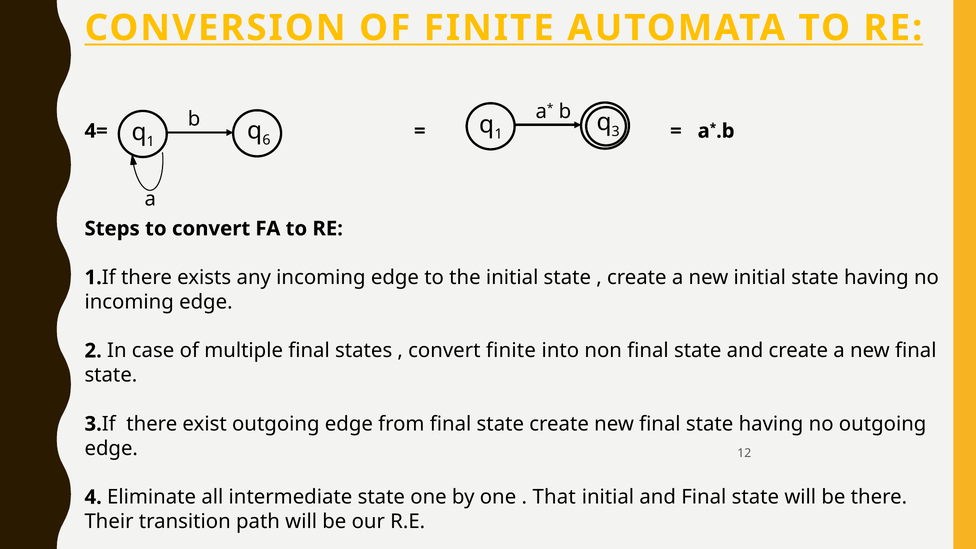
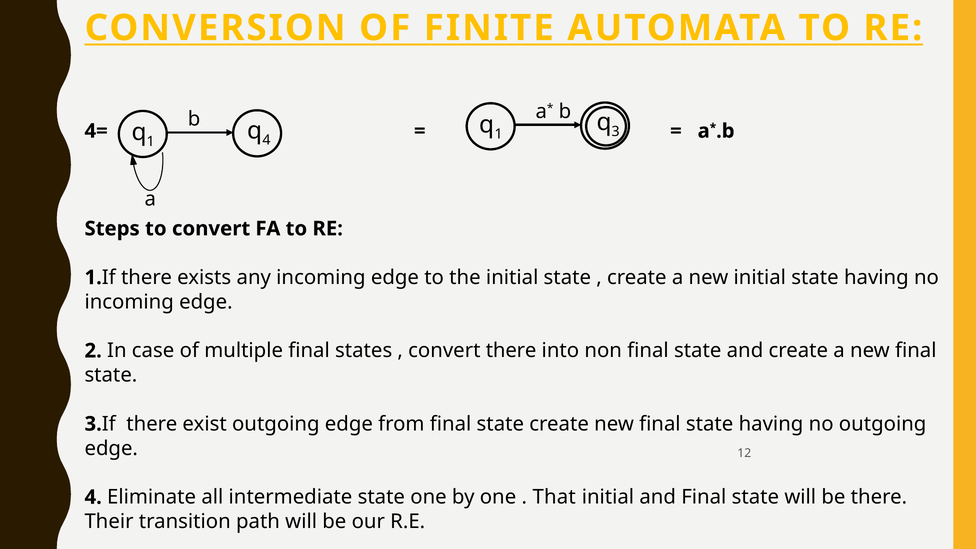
6: 6 -> 4 (266, 140)
convert finite: finite -> there (511, 351)
